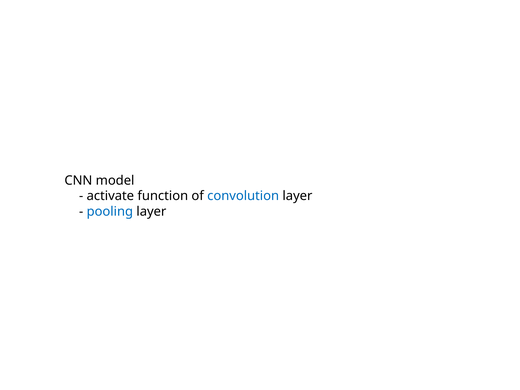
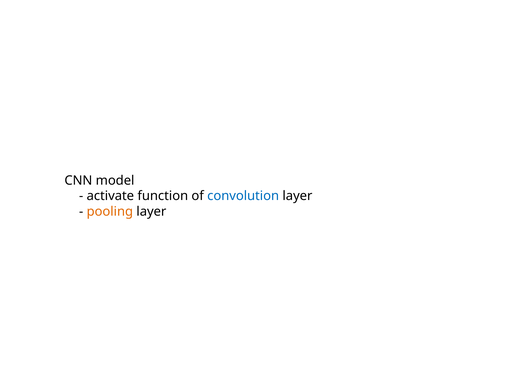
pooling colour: blue -> orange (110, 212)
